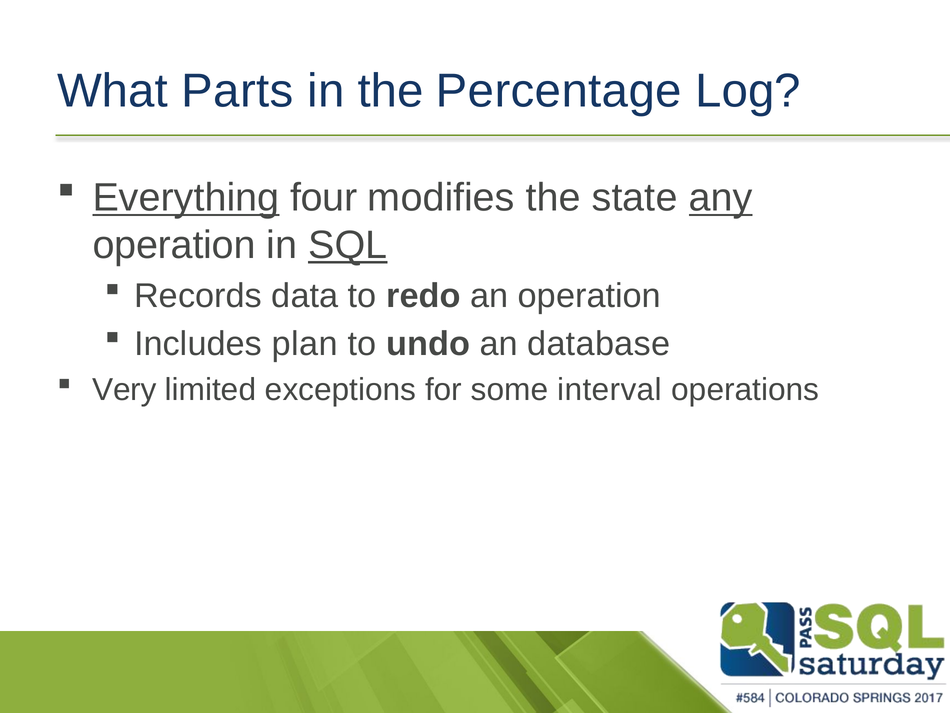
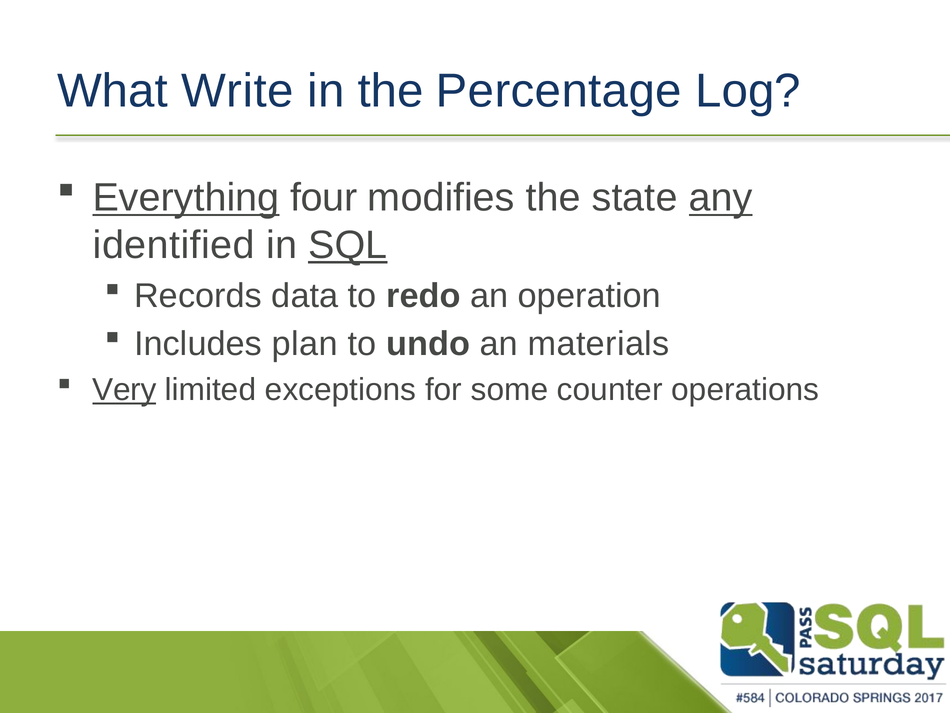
Parts: Parts -> Write (237, 91)
operation: operation -> identified (174, 245)
database: database -> materials (599, 344)
Very underline: none -> present (124, 390)
interval: interval -> counter (610, 390)
